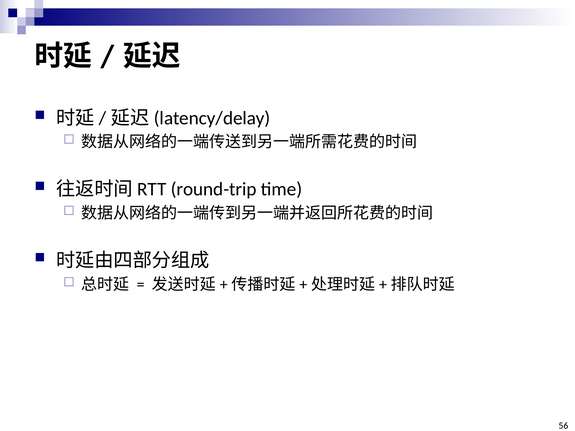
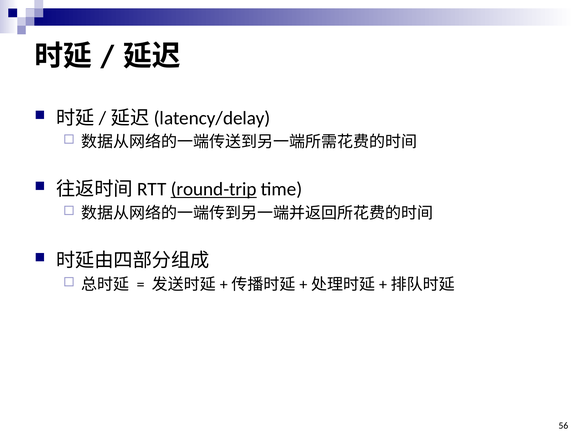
round-trip underline: none -> present (214, 189)
